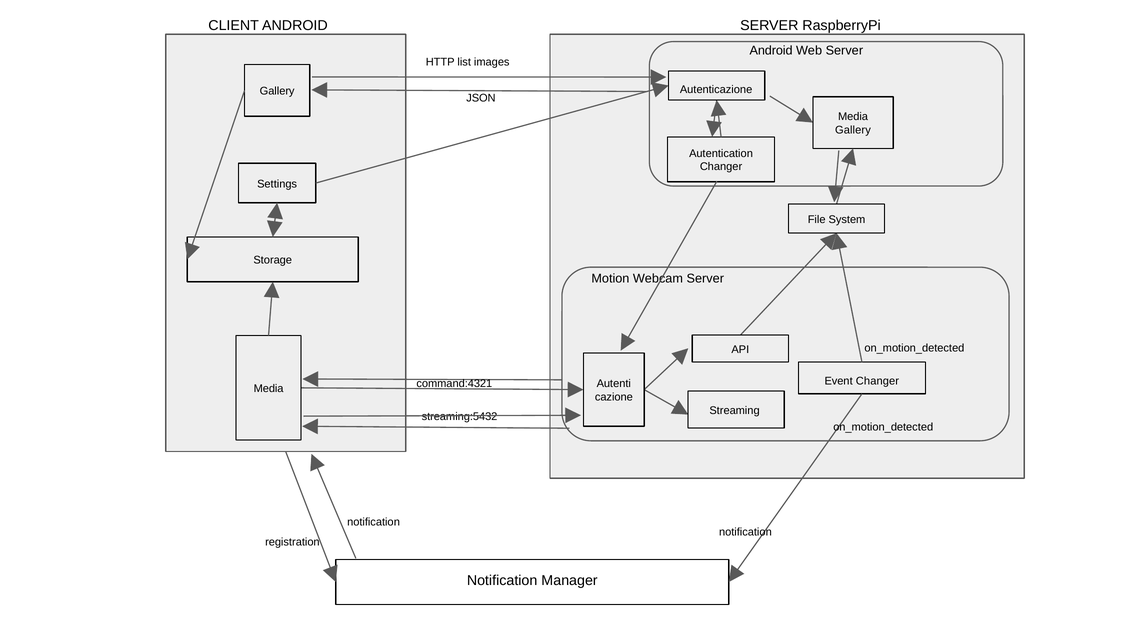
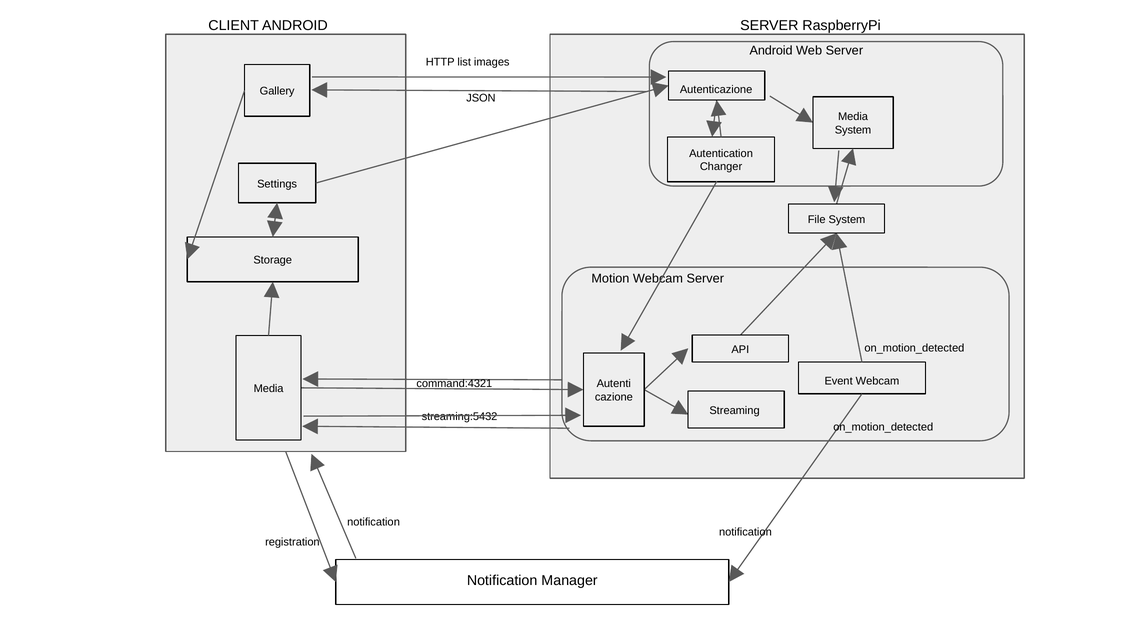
Gallery: Gallery -> System (853, 130)
Event Changer: Changer -> Webcam (878, 381)
